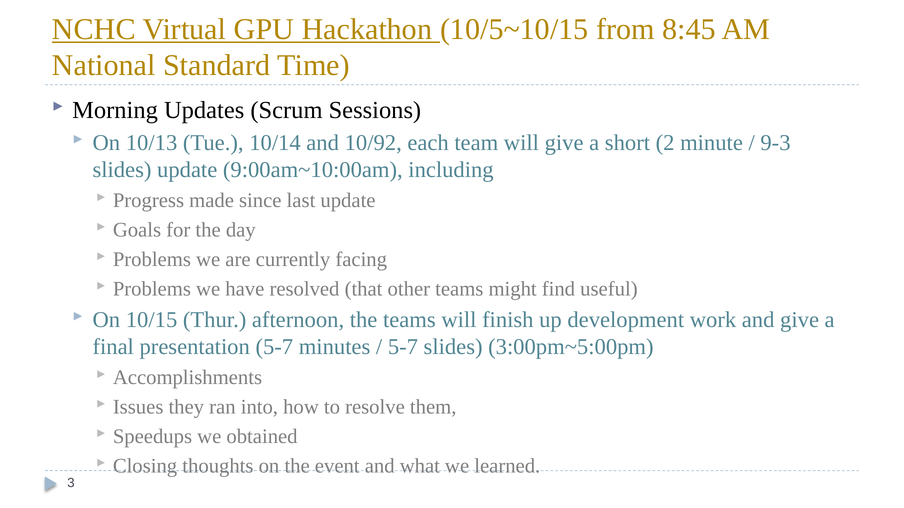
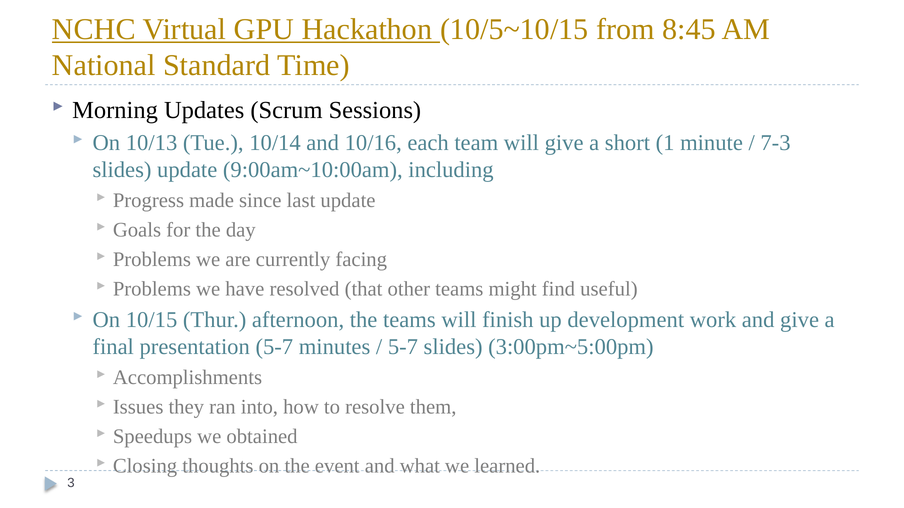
10/92: 10/92 -> 10/16 (373, 143)
2: 2 -> 1 (665, 143)
9-3: 9-3 -> 7-3 (775, 143)
